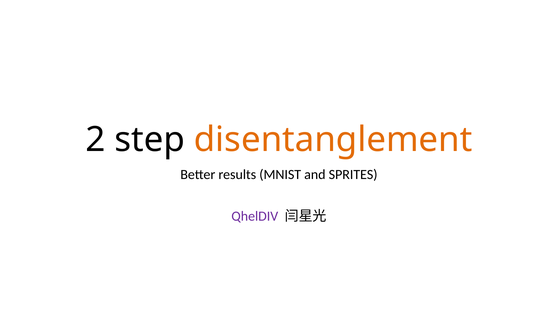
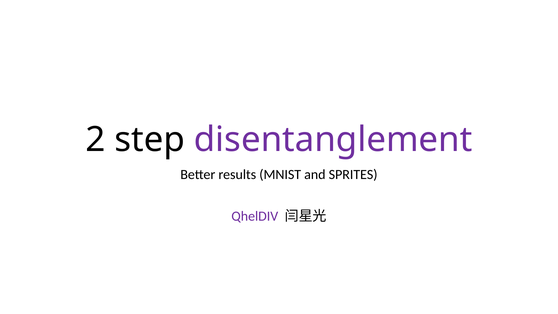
disentanglement colour: orange -> purple (333, 139)
